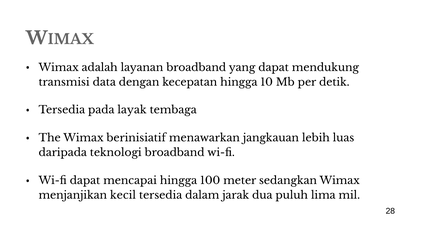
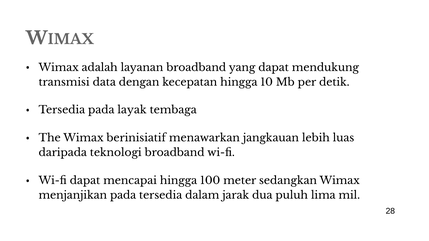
menjanjikan kecil: kecil -> pada (123, 196)
